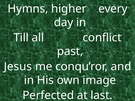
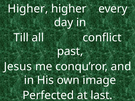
Hymns: Hymns -> Higher (28, 9)
